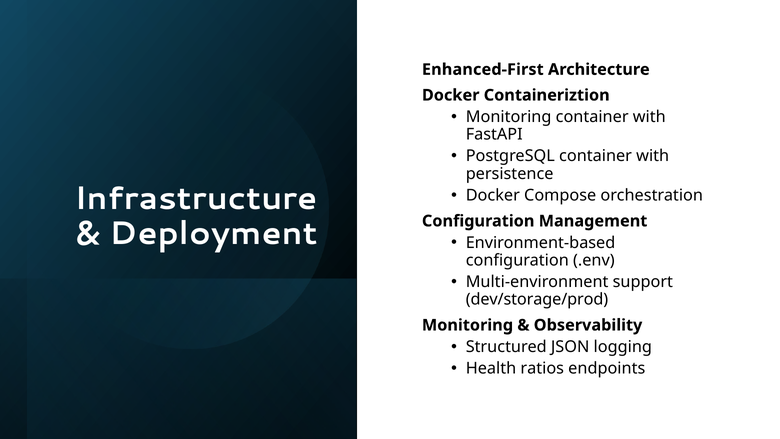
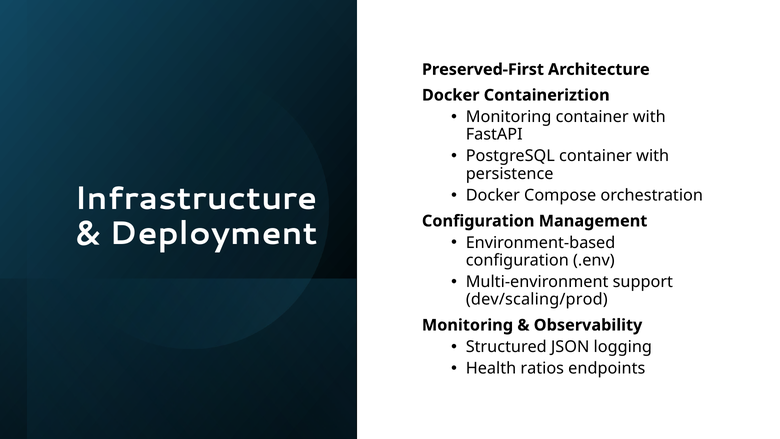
Enhanced-First: Enhanced-First -> Preserved-First (483, 69)
dev/storage/prod: dev/storage/prod -> dev/scaling/prod (537, 299)
